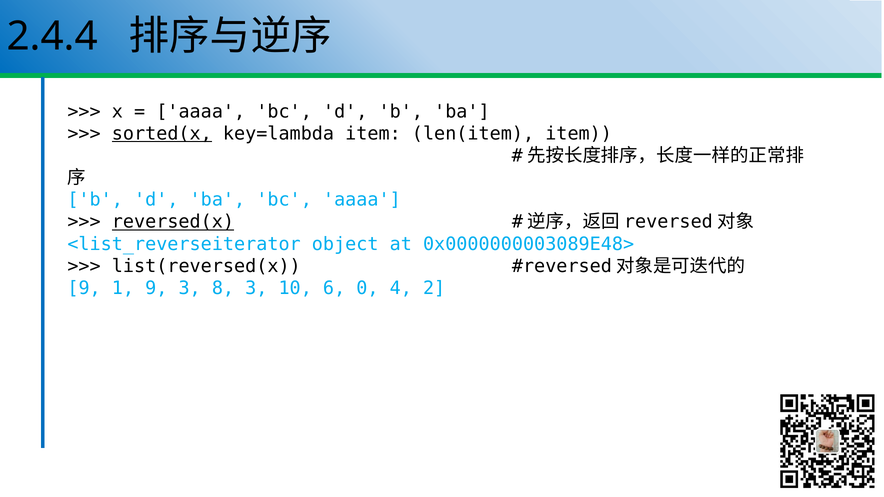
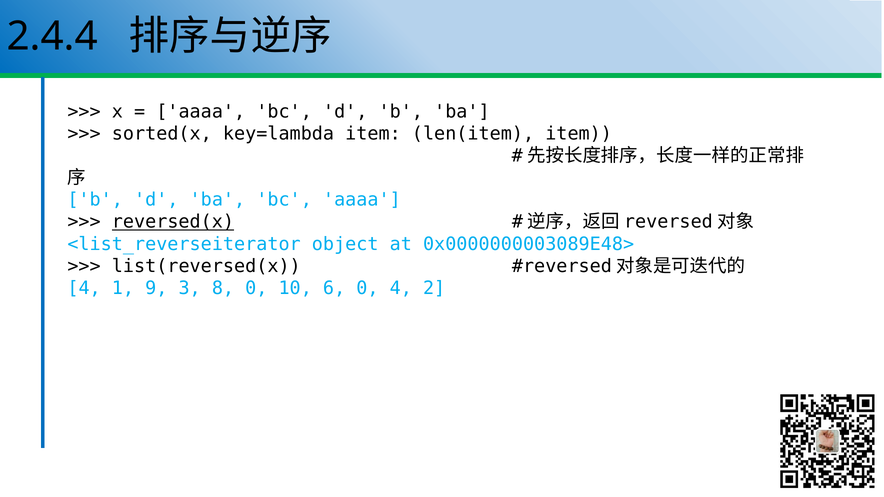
sorted(x underline: present -> none (162, 134)
9: 9 -> 4 (84, 288)
8 3: 3 -> 0 (256, 288)
